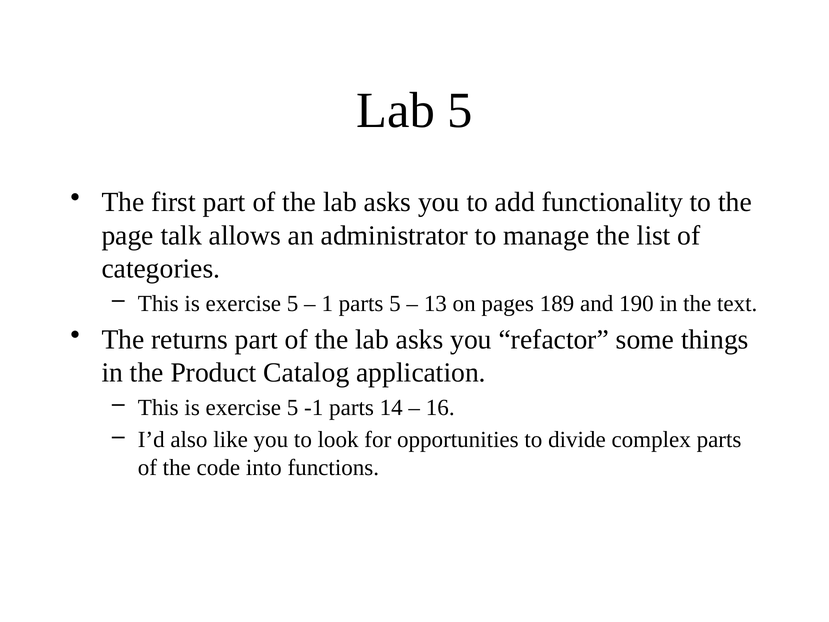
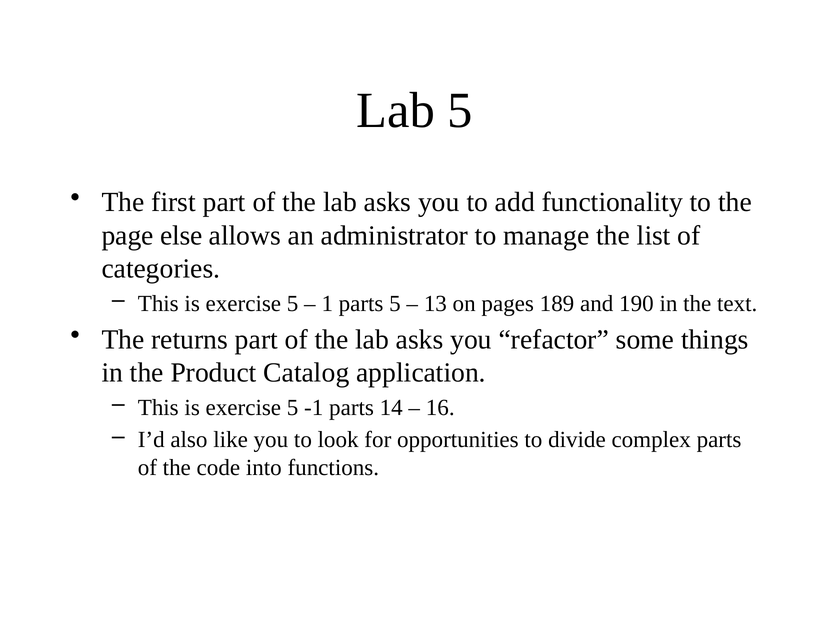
talk: talk -> else (181, 235)
